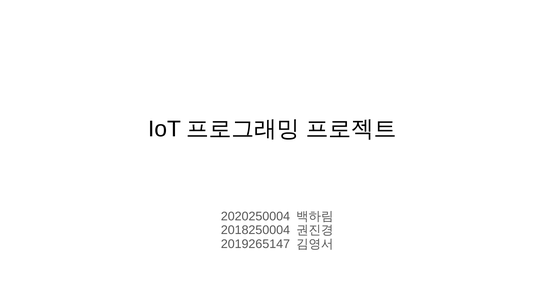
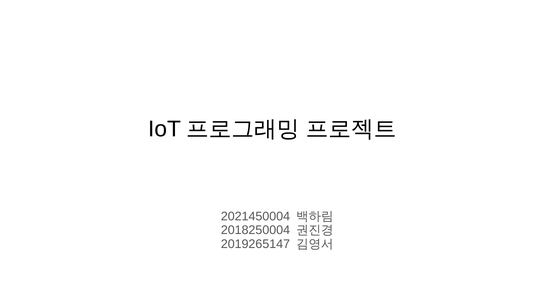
2020250004: 2020250004 -> 2021450004 (255, 216)
